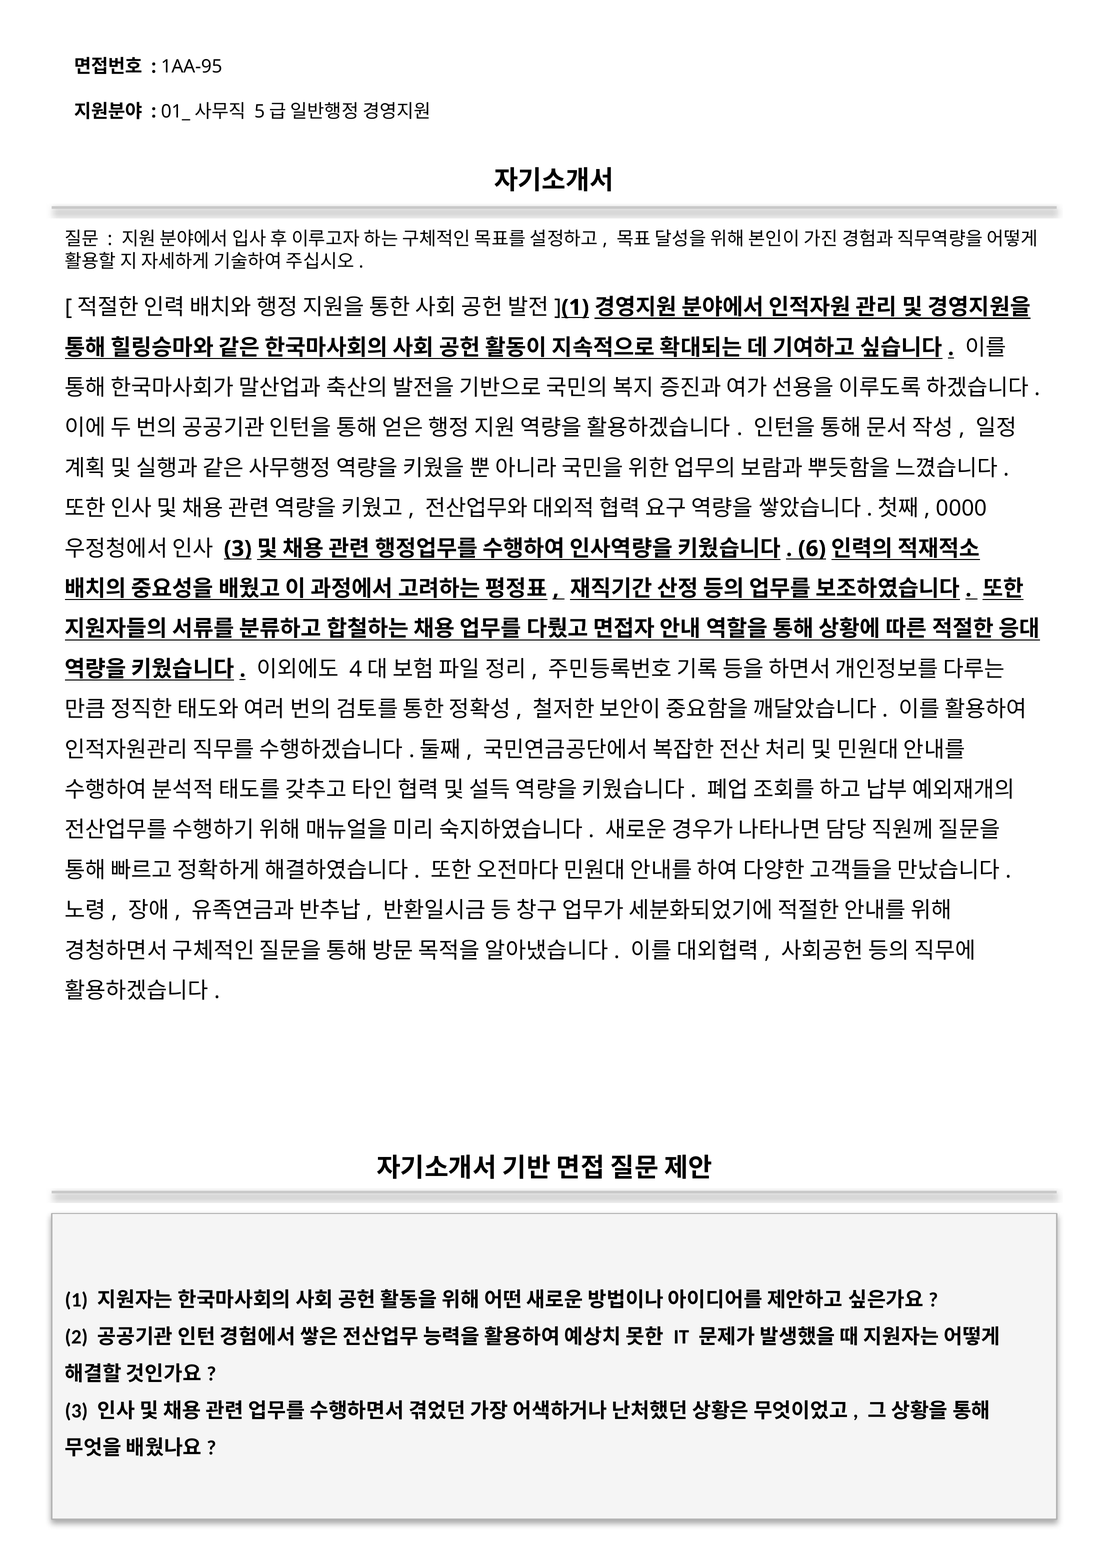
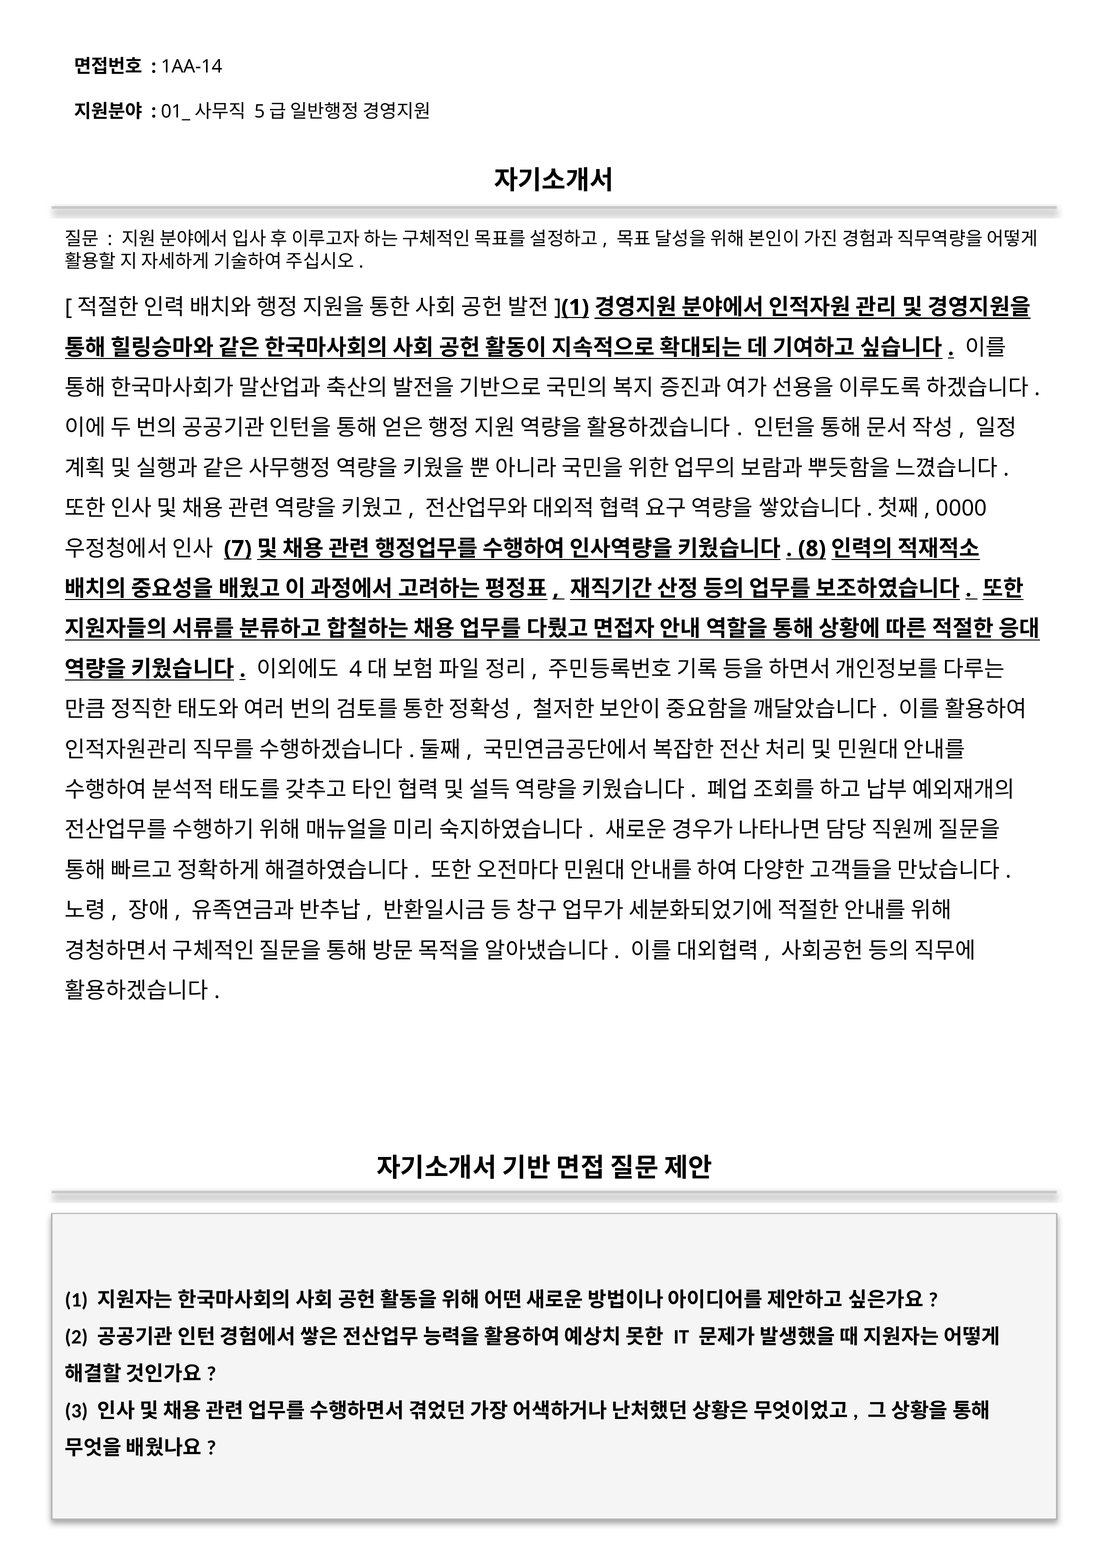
1AA-95: 1AA-95 -> 1AA-14 (192, 67)
3: 3 -> 7 (238, 549)
6: 6 -> 8 (812, 549)
